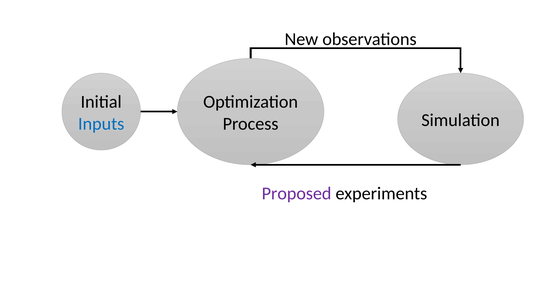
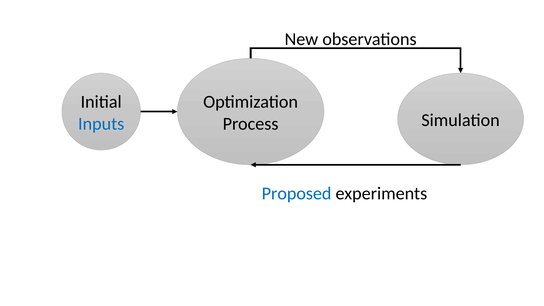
Proposed colour: purple -> blue (297, 194)
